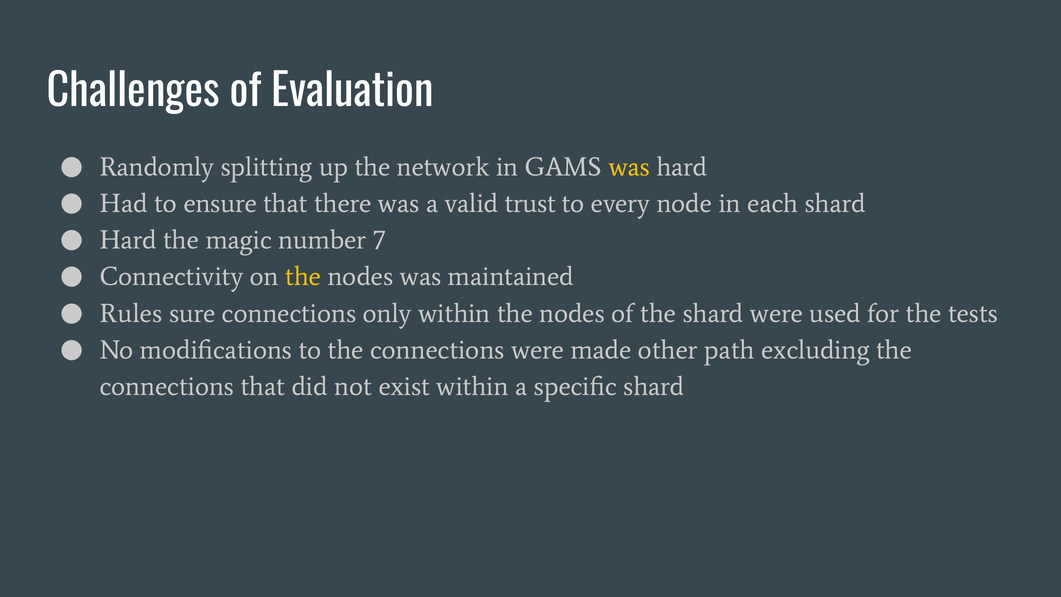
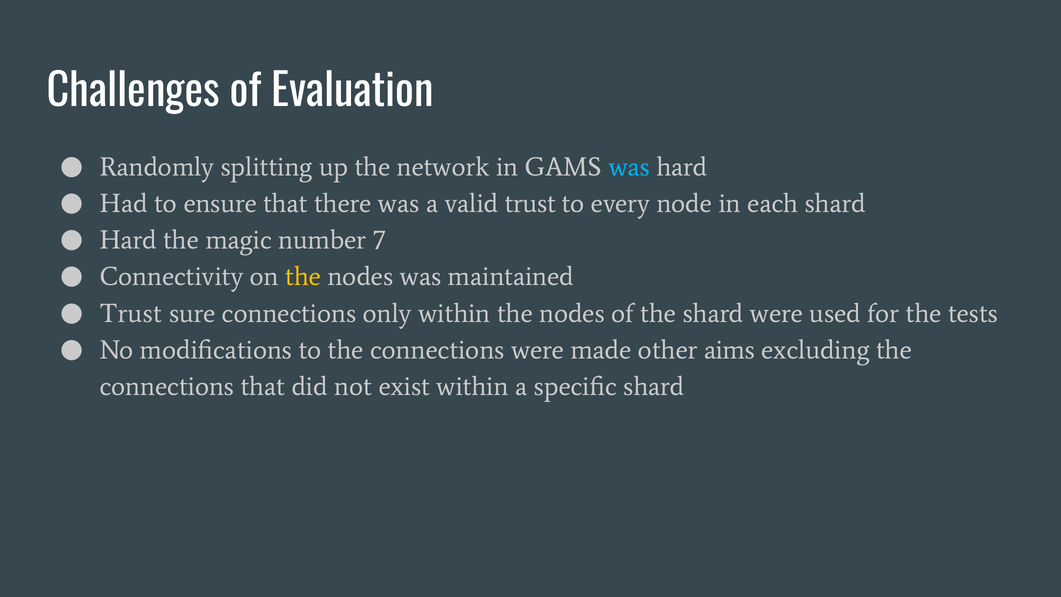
was colour: yellow -> light blue (629, 167)
Rules: Rules -> Trust (131, 313)
path: path -> aims (730, 350)
